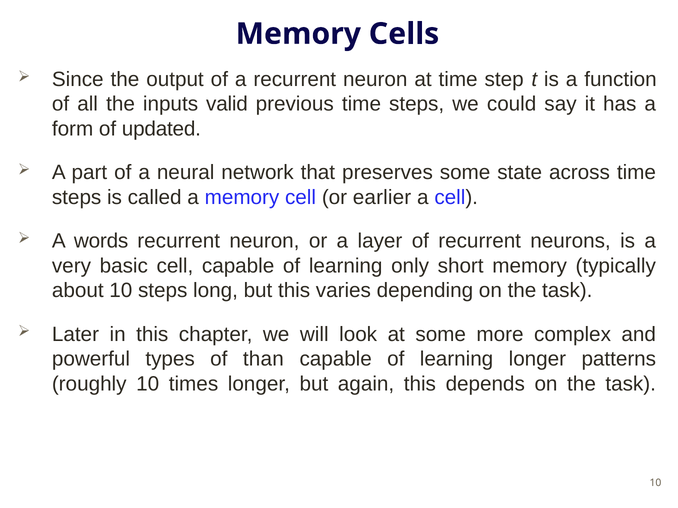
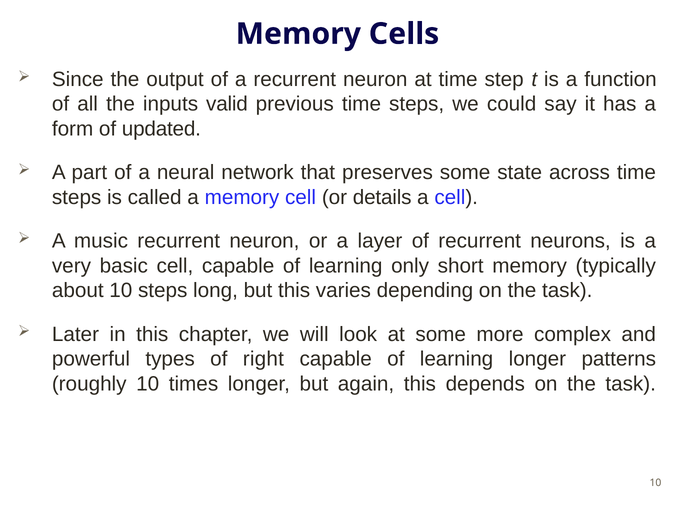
earlier: earlier -> details (382, 198)
words: words -> music (101, 241)
than: than -> right (263, 359)
